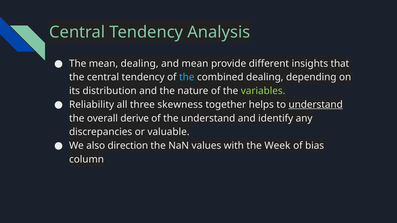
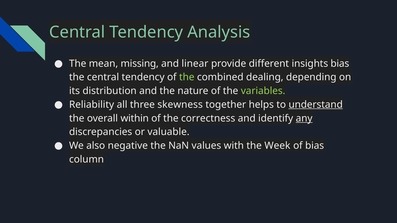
mean dealing: dealing -> missing (140, 64)
and mean: mean -> linear (195, 64)
insights that: that -> bias (340, 64)
the colour: light blue -> light green (187, 77)
derive: derive -> within (135, 118)
the understand: understand -> correctness (208, 118)
any underline: none -> present (304, 118)
direction: direction -> negative (128, 146)
